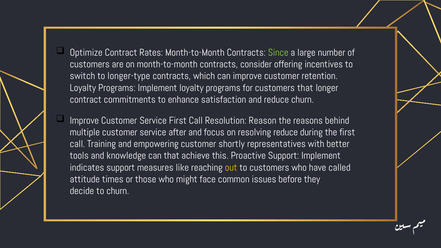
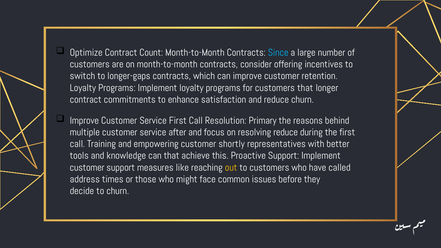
Rates: Rates -> Count (151, 53)
Since colour: light green -> light blue (278, 53)
longer-type: longer-type -> longer-gaps (129, 76)
Reason: Reason -> Primary (263, 120)
indicates: indicates -> customer (87, 168)
attitude: attitude -> address (85, 179)
